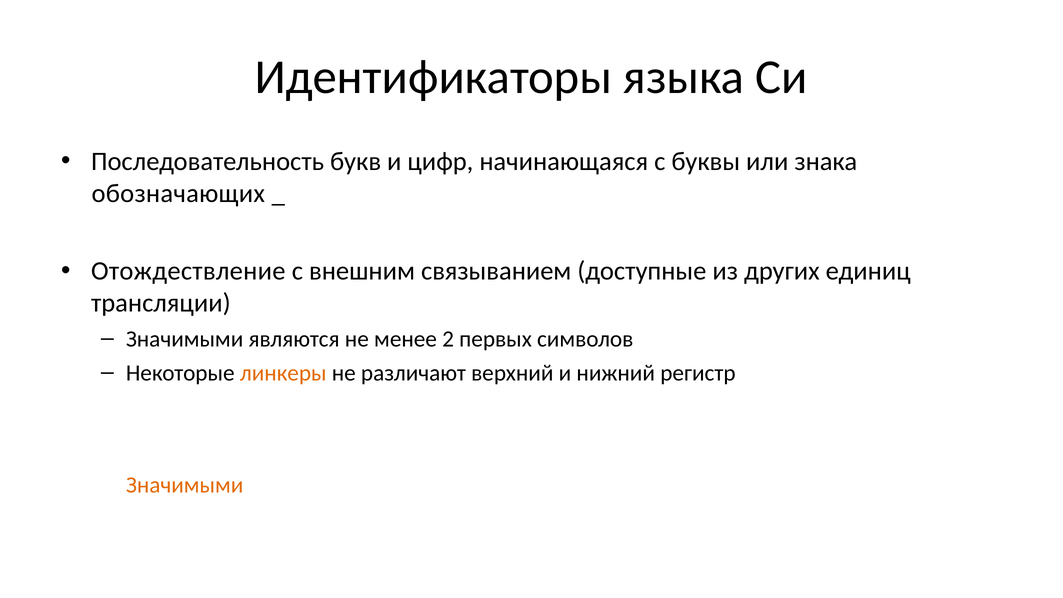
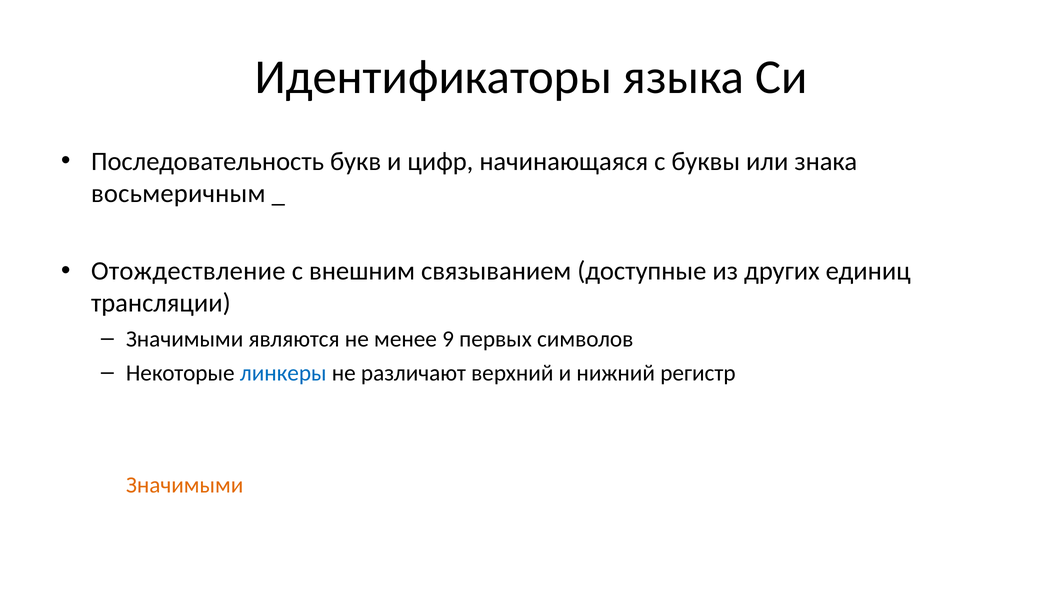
обозначающих: обозначающих -> восьмеричным (178, 193)
2: 2 -> 9 (448, 339)
линкеры colour: orange -> blue (283, 373)
